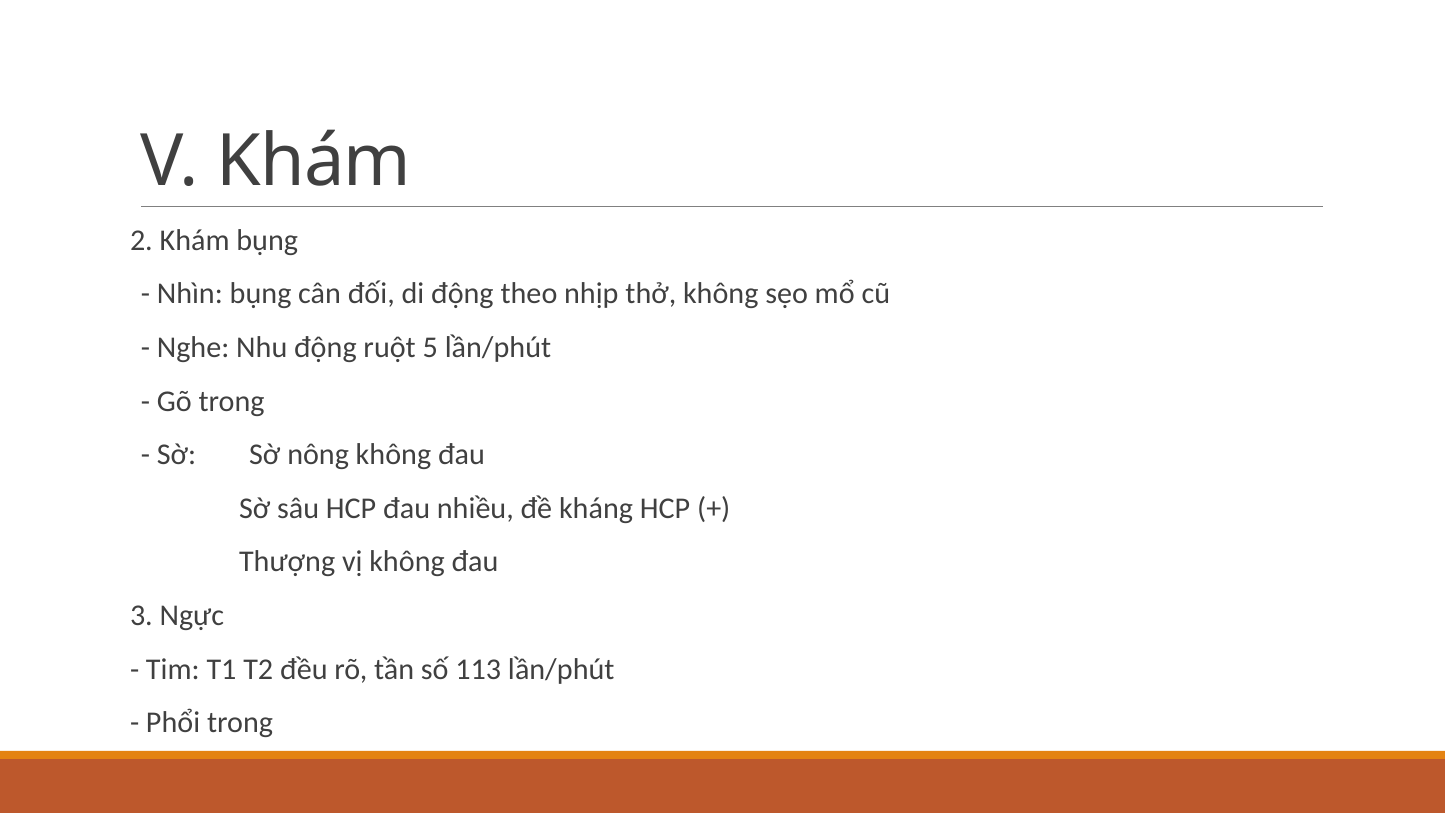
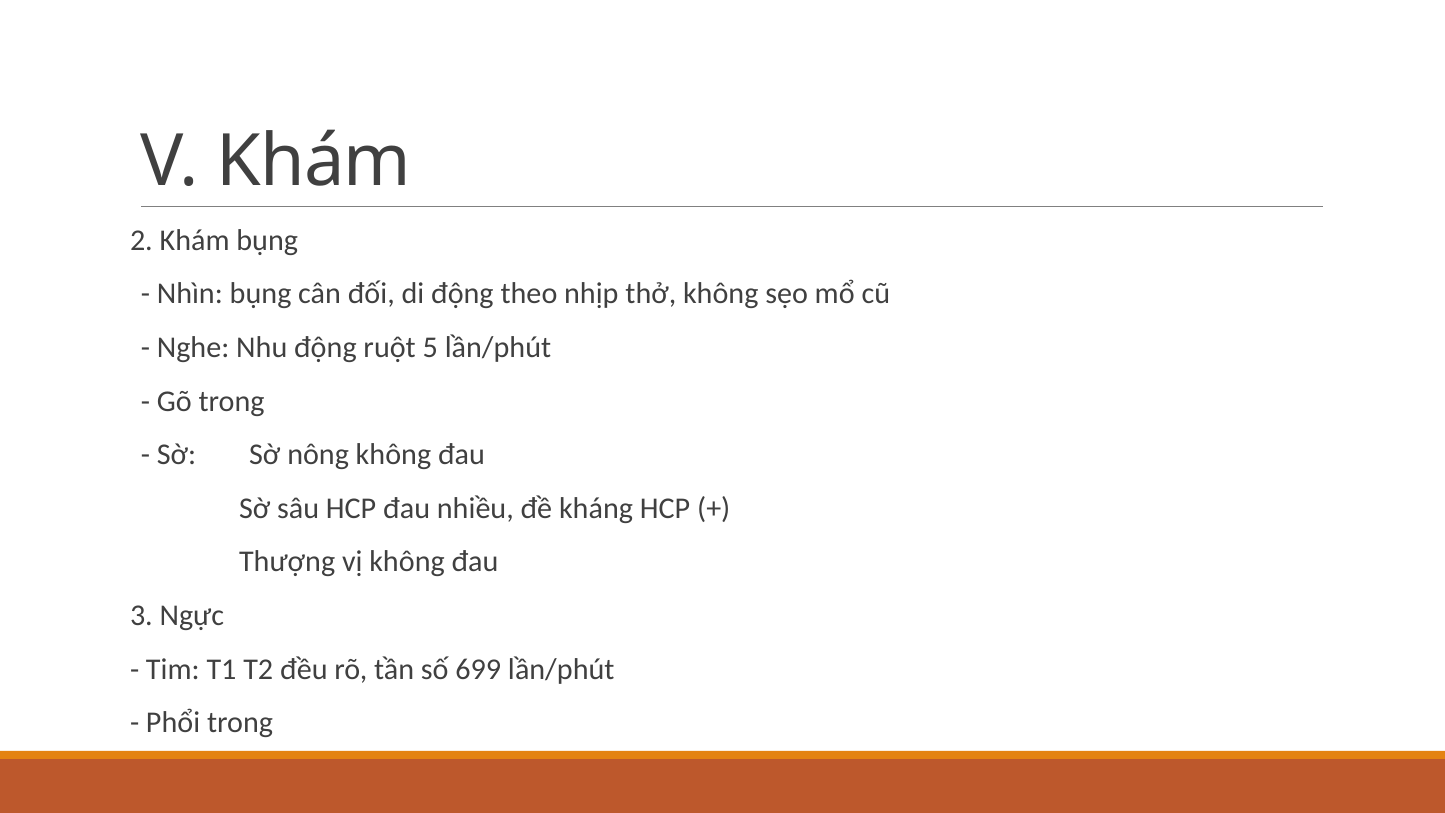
113: 113 -> 699 (478, 669)
